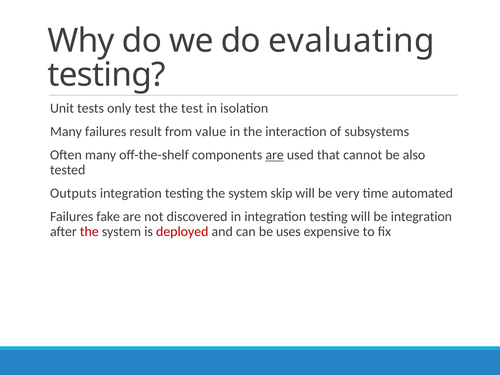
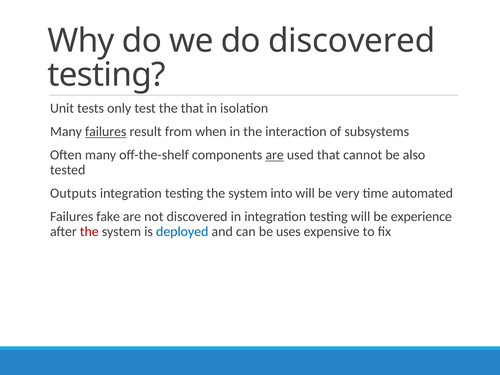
do evaluating: evaluating -> discovered (352, 41)
the test: test -> that (192, 108)
failures underline: none -> present (106, 132)
value: value -> when (211, 132)
skip: skip -> into (281, 193)
be integration: integration -> experience (421, 217)
deployed colour: red -> blue (182, 232)
